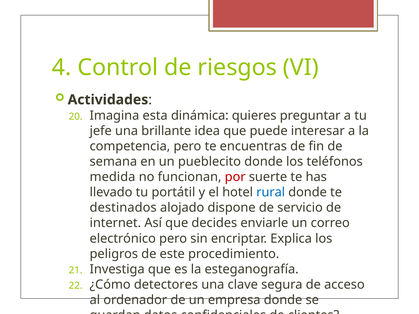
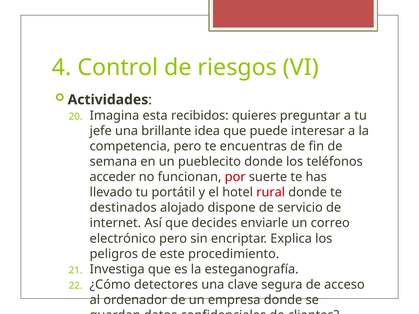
dinámica: dinámica -> recibidos (200, 116)
medida: medida -> acceder (113, 177)
rural colour: blue -> red (271, 193)
